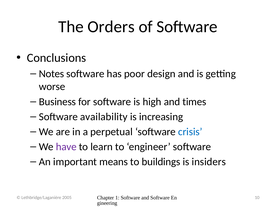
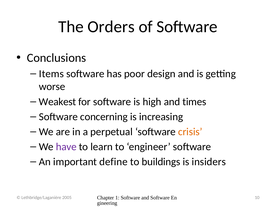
Notes: Notes -> Items (51, 74)
Business: Business -> Weakest (57, 102)
availability: availability -> concerning (104, 117)
crisis colour: blue -> orange (190, 132)
means: means -> define (114, 162)
